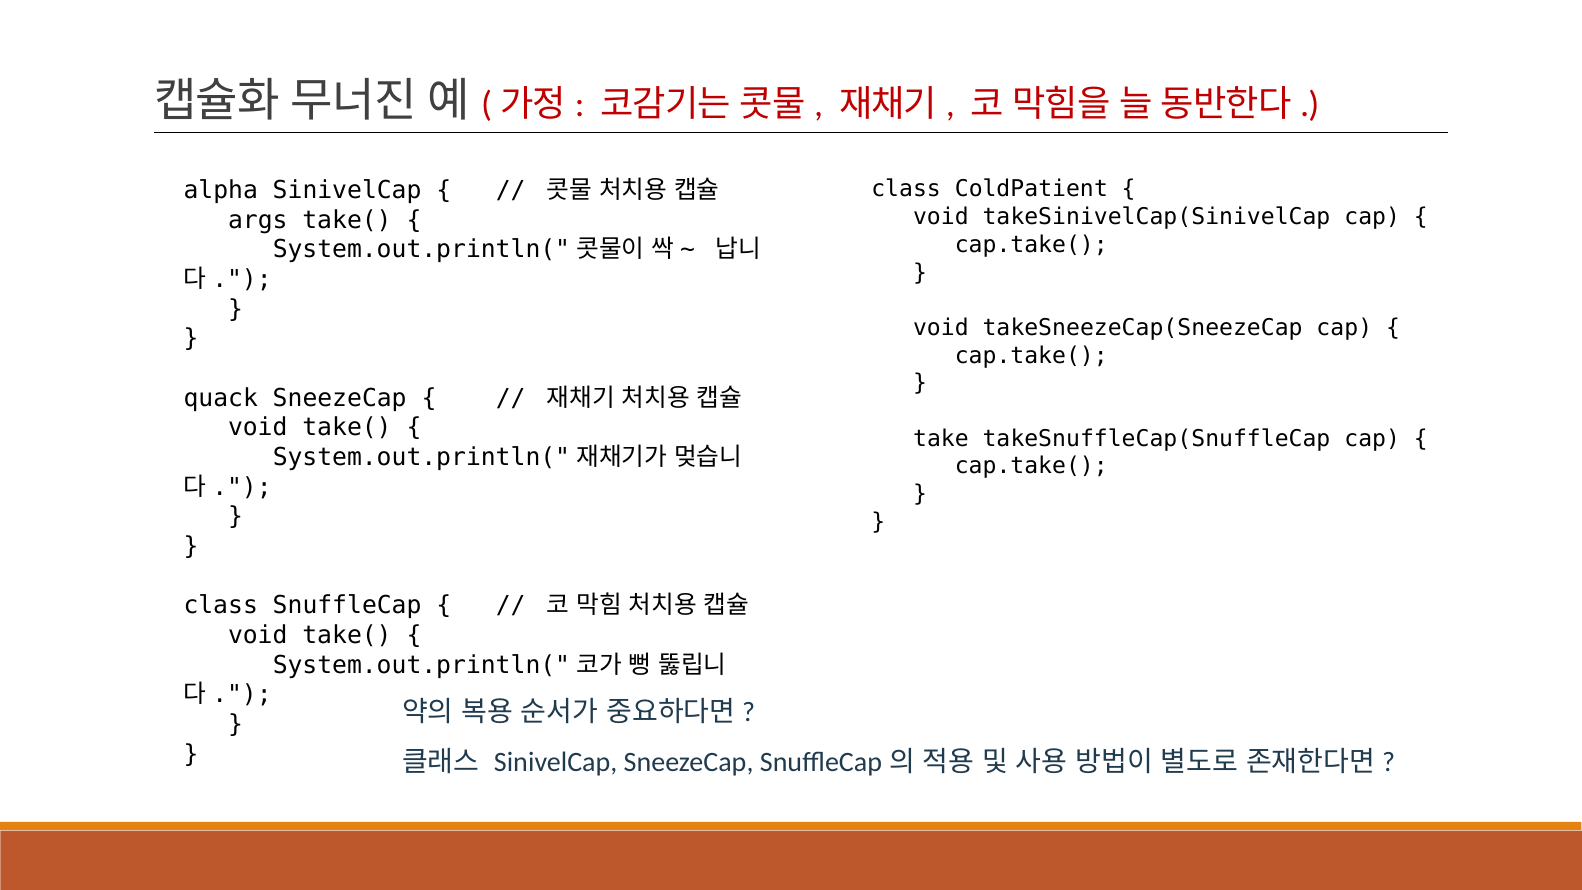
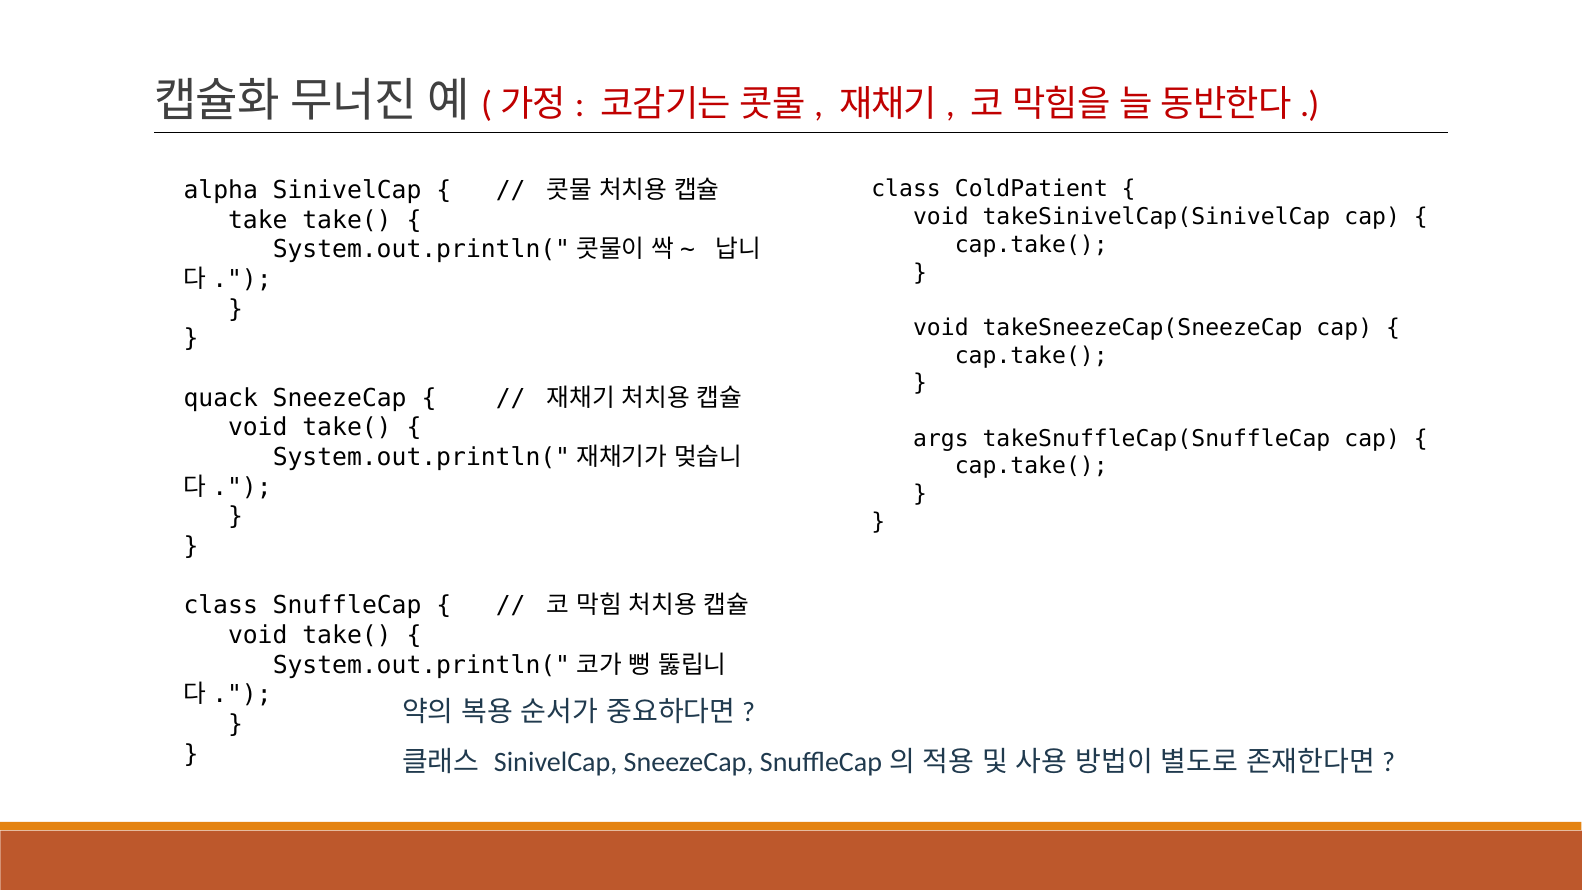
args: args -> take (258, 220)
take: take -> args (941, 439)
